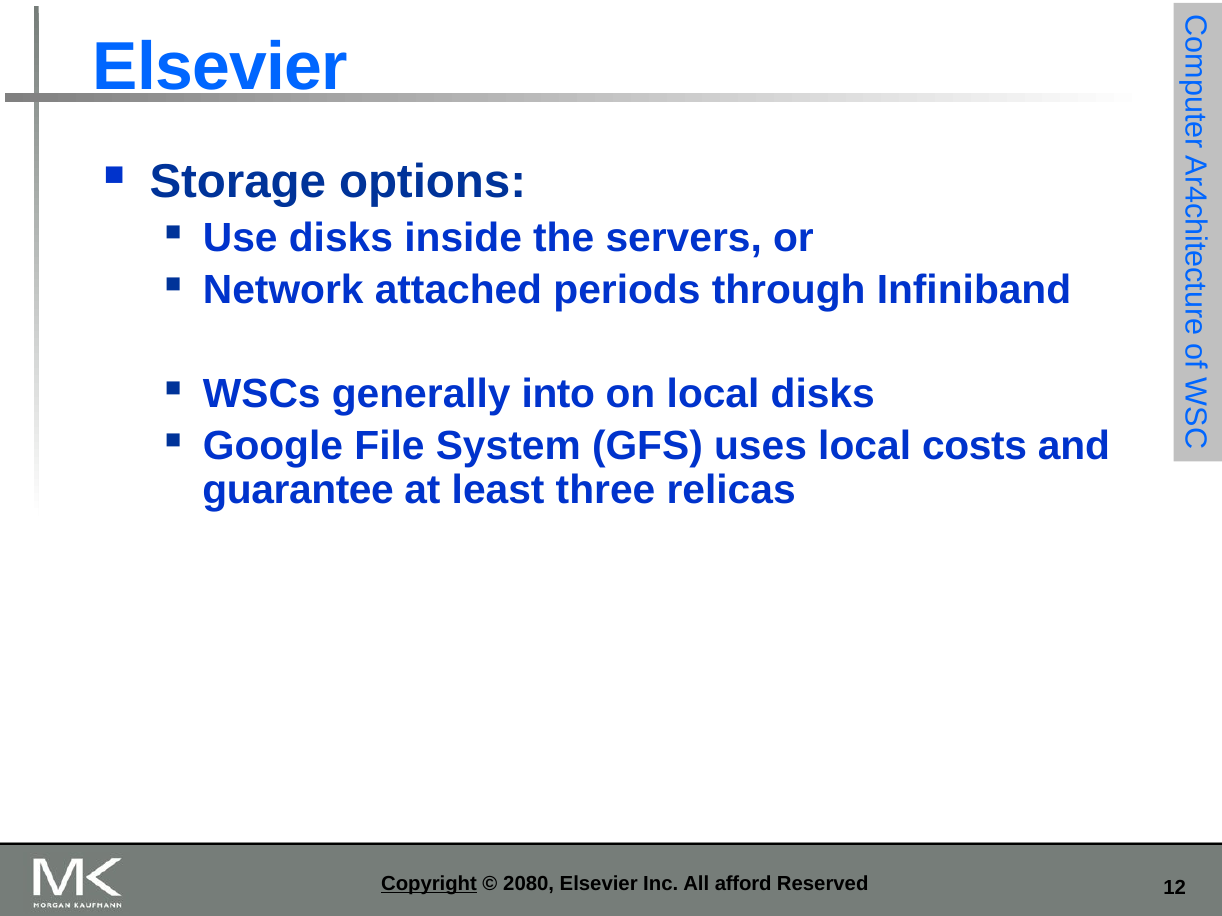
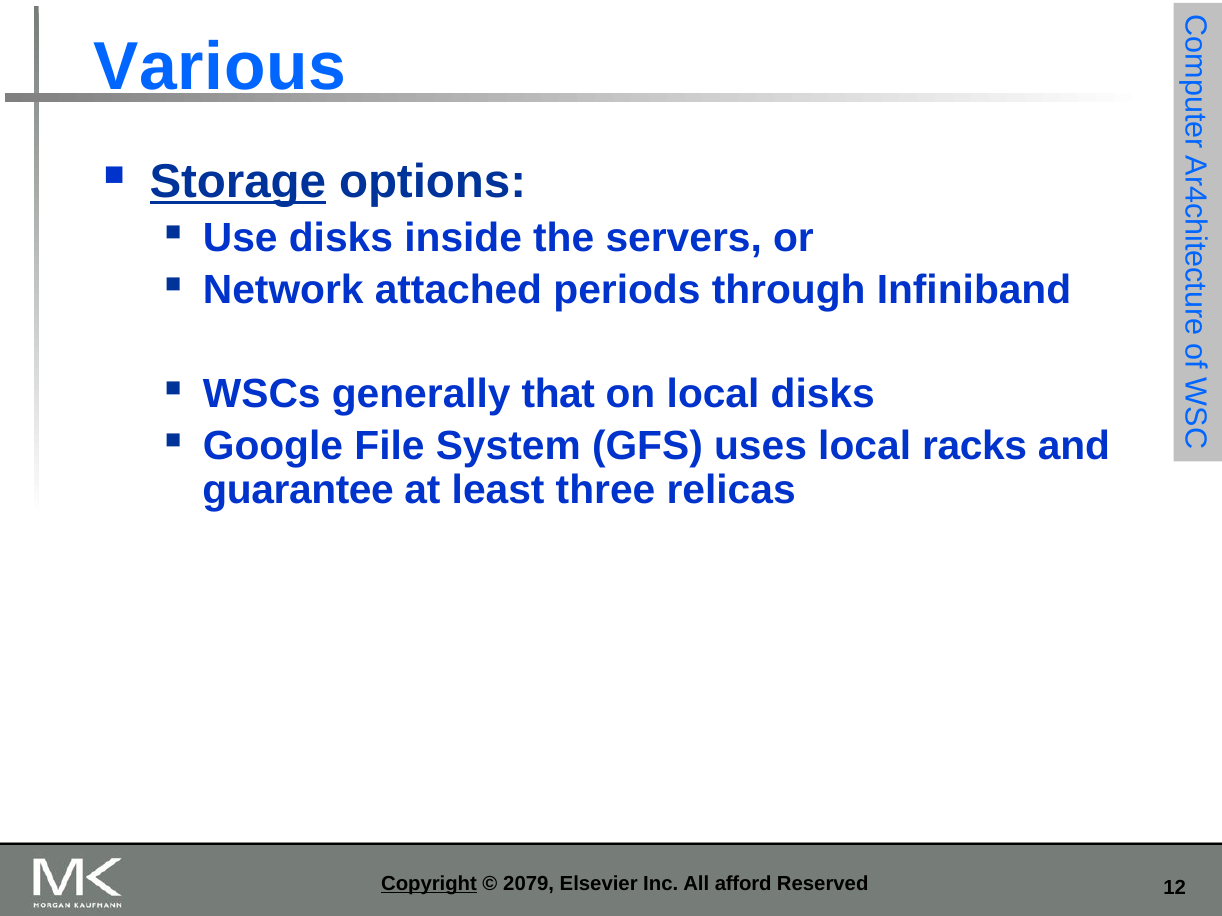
Elsevier: Elsevier -> Various (220, 67)
Storage underline: none -> present (238, 182)
into: into -> that (558, 394)
costs: costs -> racks (975, 446)
2080: 2080 -> 2079 (529, 884)
